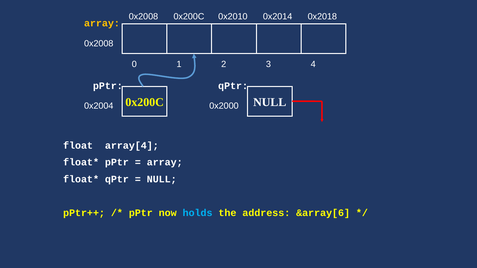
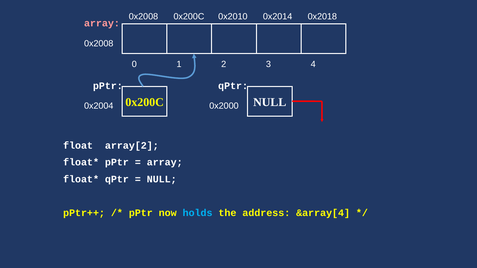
array colour: yellow -> pink (102, 23)
array[4: array[4 -> array[2 (132, 146)
&array[6: &array[6 -> &array[4 (323, 213)
